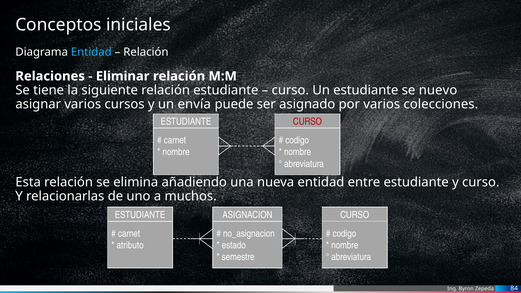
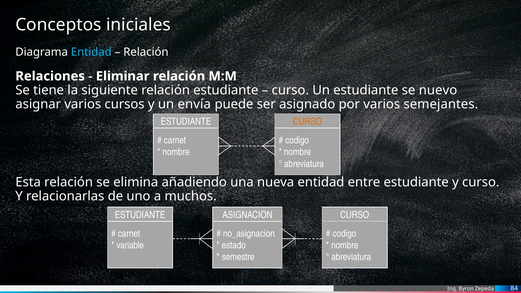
colecciones: colecciones -> semejantes (441, 104)
CURSO colour: red -> orange (307, 122)
atributo: atributo -> variable (130, 245)
